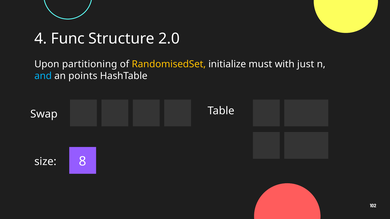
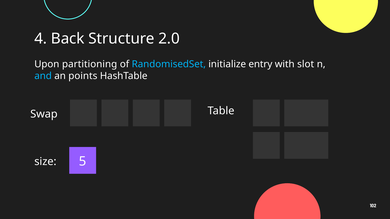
Func: Func -> Back (68, 39)
RandomisedSet colour: yellow -> light blue (169, 64)
must: must -> entry (260, 64)
just: just -> slot (306, 64)
8: 8 -> 5 (83, 162)
